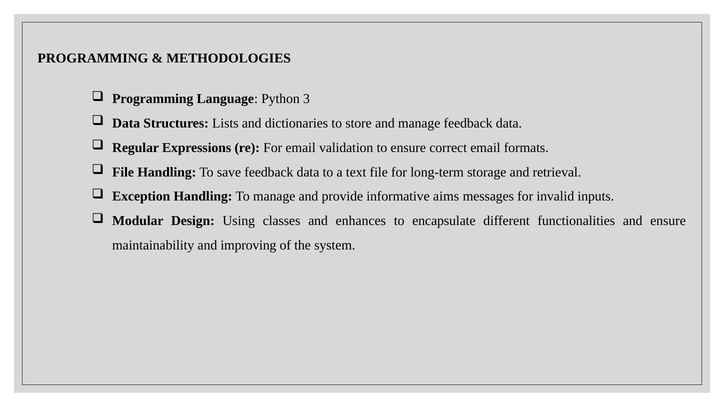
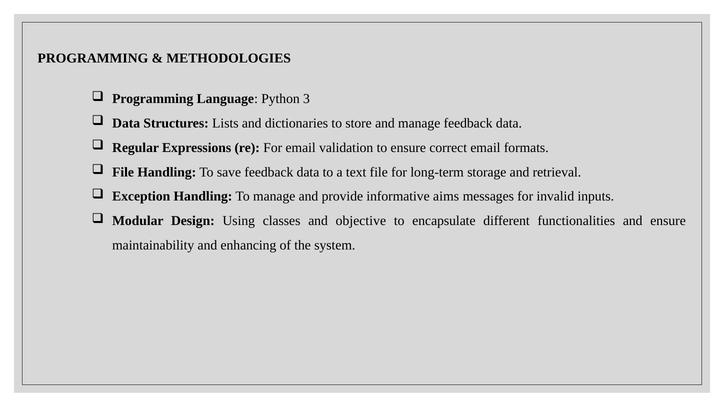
enhances: enhances -> objective (361, 221)
improving: improving -> enhancing (248, 245)
